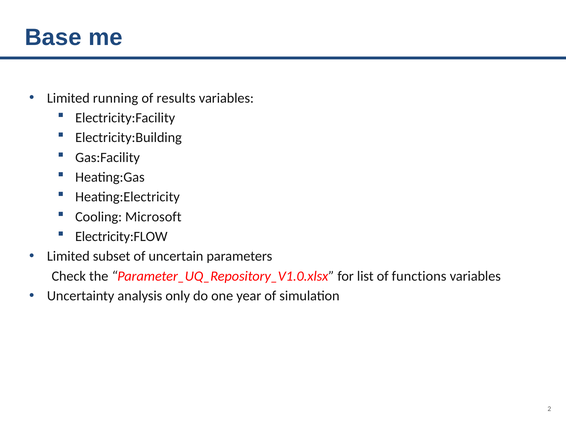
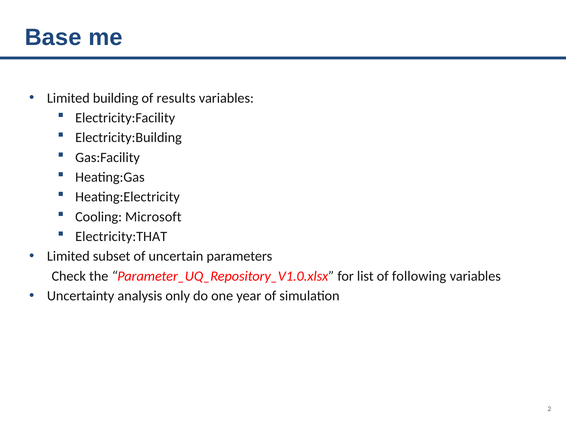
running: running -> building (116, 98)
Electricity:FLOW: Electricity:FLOW -> Electricity:THAT (121, 237)
functions: functions -> following (419, 276)
